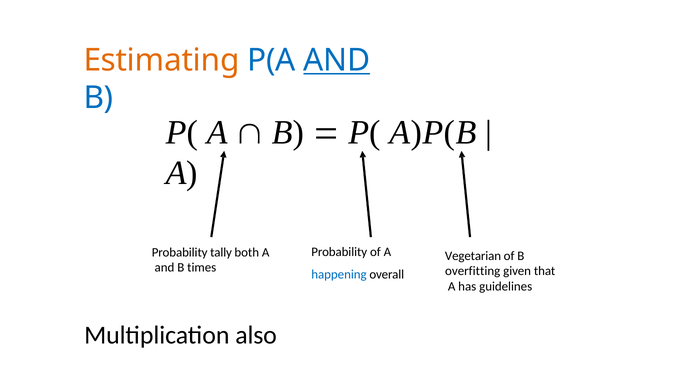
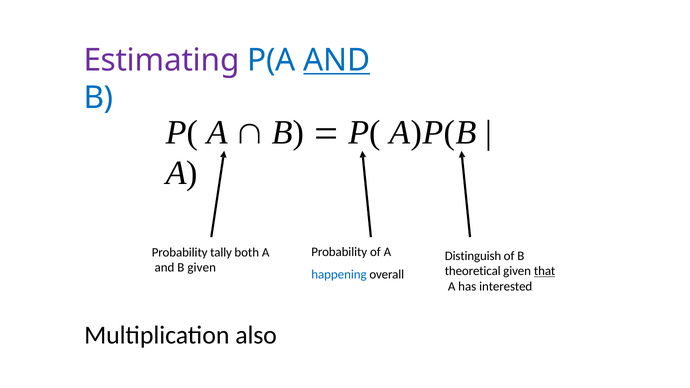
Estimating colour: orange -> purple (162, 60)
Vegetarian: Vegetarian -> Distinguish (473, 256)
B times: times -> given (202, 267)
overfitting: overfitting -> theoretical (473, 271)
that underline: none -> present (545, 271)
guidelines: guidelines -> interested (506, 287)
